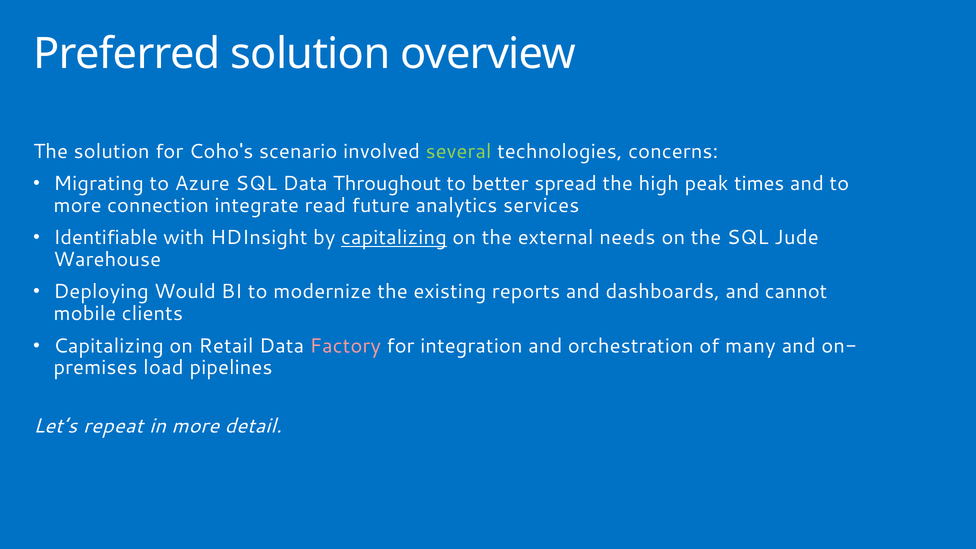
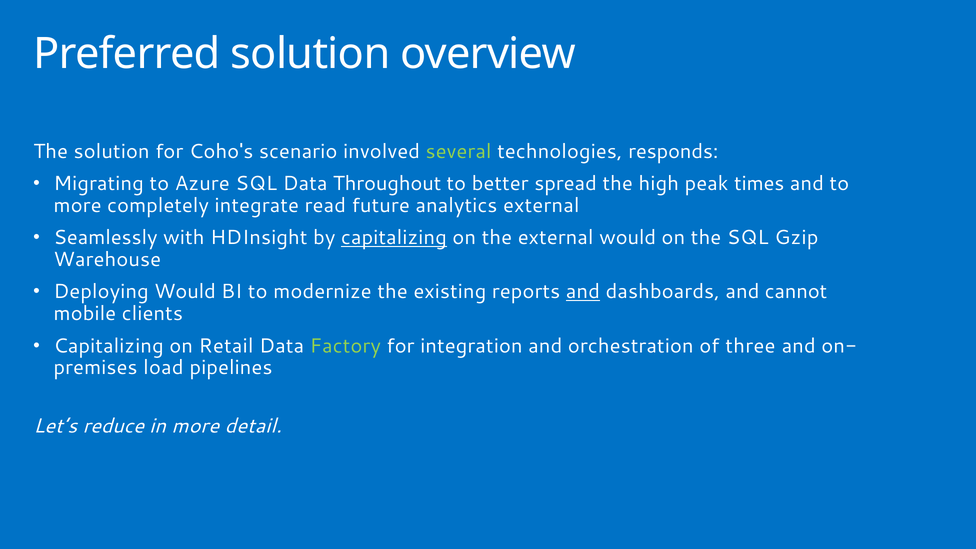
concerns: concerns -> responds (673, 151)
connection: connection -> completely (158, 205)
analytics services: services -> external (541, 205)
Identifiable: Identifiable -> Seamlessly (106, 238)
external needs: needs -> would (628, 238)
Jude: Jude -> Gzip (797, 238)
and underline: none -> present (583, 292)
Factory colour: pink -> light green (345, 346)
many: many -> three (750, 346)
repeat: repeat -> reduce (113, 426)
